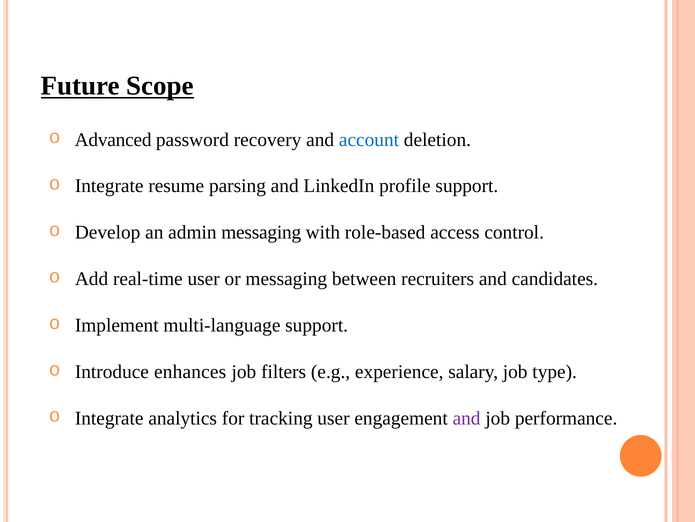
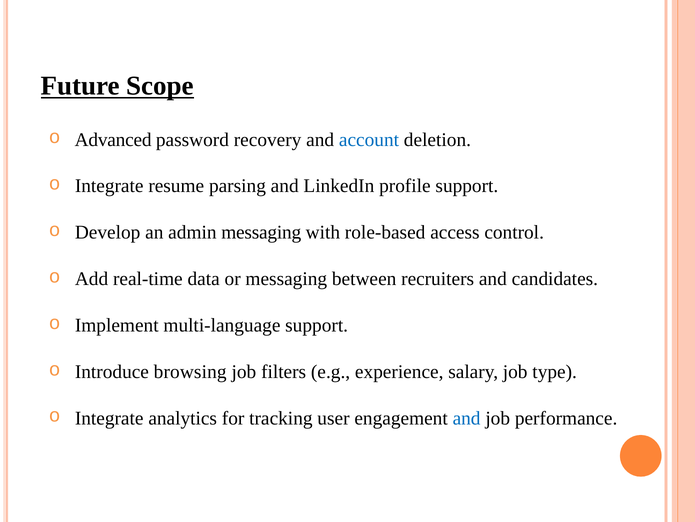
real-time user: user -> data (204, 279)
enhances: enhances -> browsing (190, 371)
and colour: purple -> blue (467, 418)
